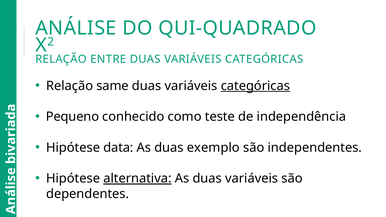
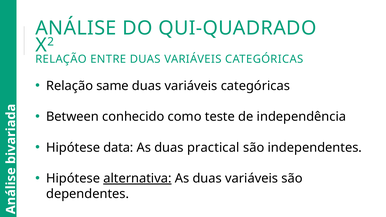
categóricas underline: present -> none (255, 86)
Pequeno: Pequeno -> Between (72, 117)
exemplo: exemplo -> practical (213, 148)
